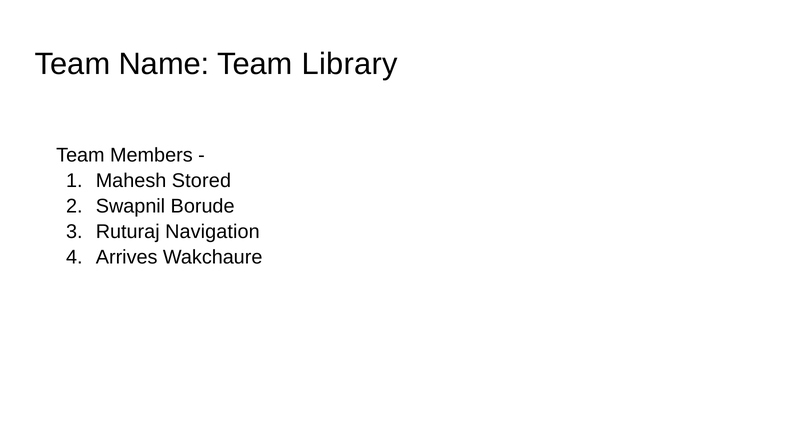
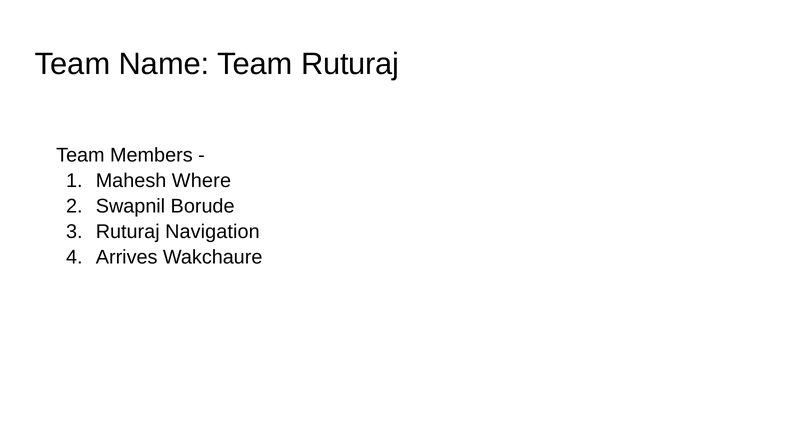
Team Library: Library -> Ruturaj (350, 64)
Stored: Stored -> Where (201, 181)
